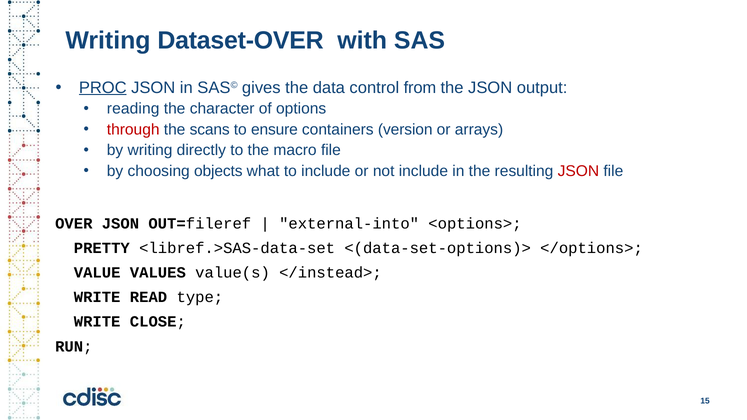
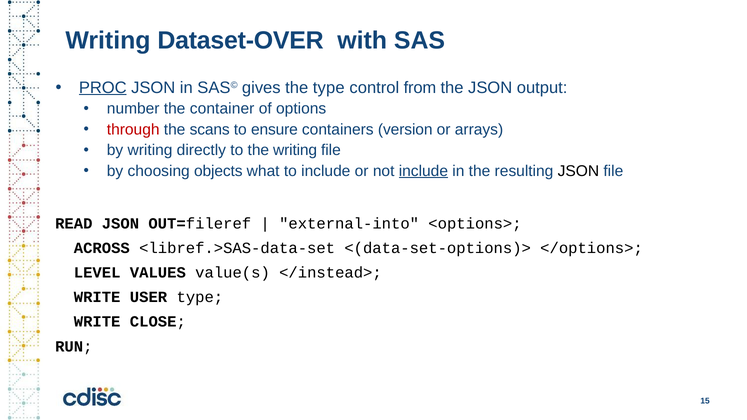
the data: data -> type (329, 88)
reading: reading -> number (133, 109)
character: character -> container (222, 109)
the macro: macro -> writing (295, 150)
include underline: none -> present (423, 171)
JSON colour: red -> black (578, 171)
OVER: OVER -> READ (74, 224)
PRETTY: PRETTY -> ACROSS (102, 248)
VALUE: VALUE -> LEVEL (97, 273)
READ: READ -> USER (149, 297)
